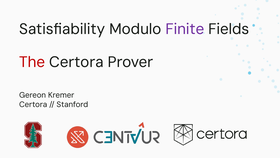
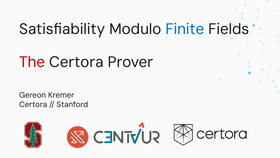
Finite colour: purple -> blue (185, 29)
